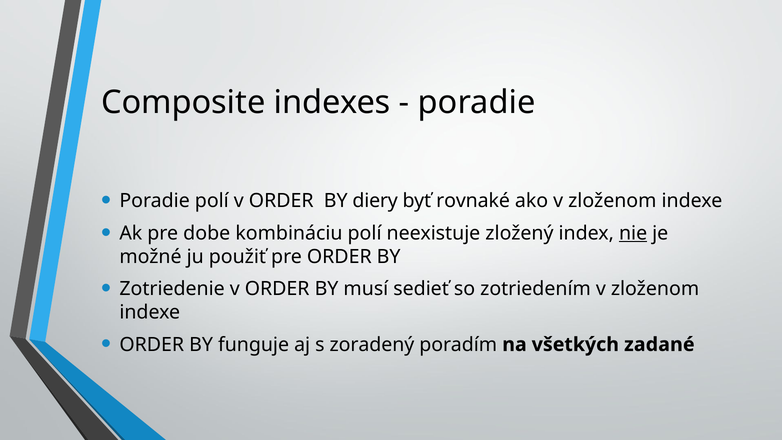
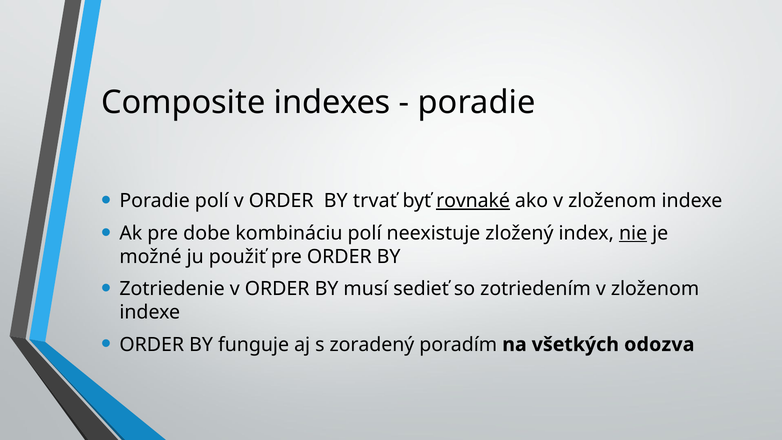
diery: diery -> trvať (375, 201)
rovnaké underline: none -> present (473, 201)
zadané: zadané -> odozva (659, 344)
